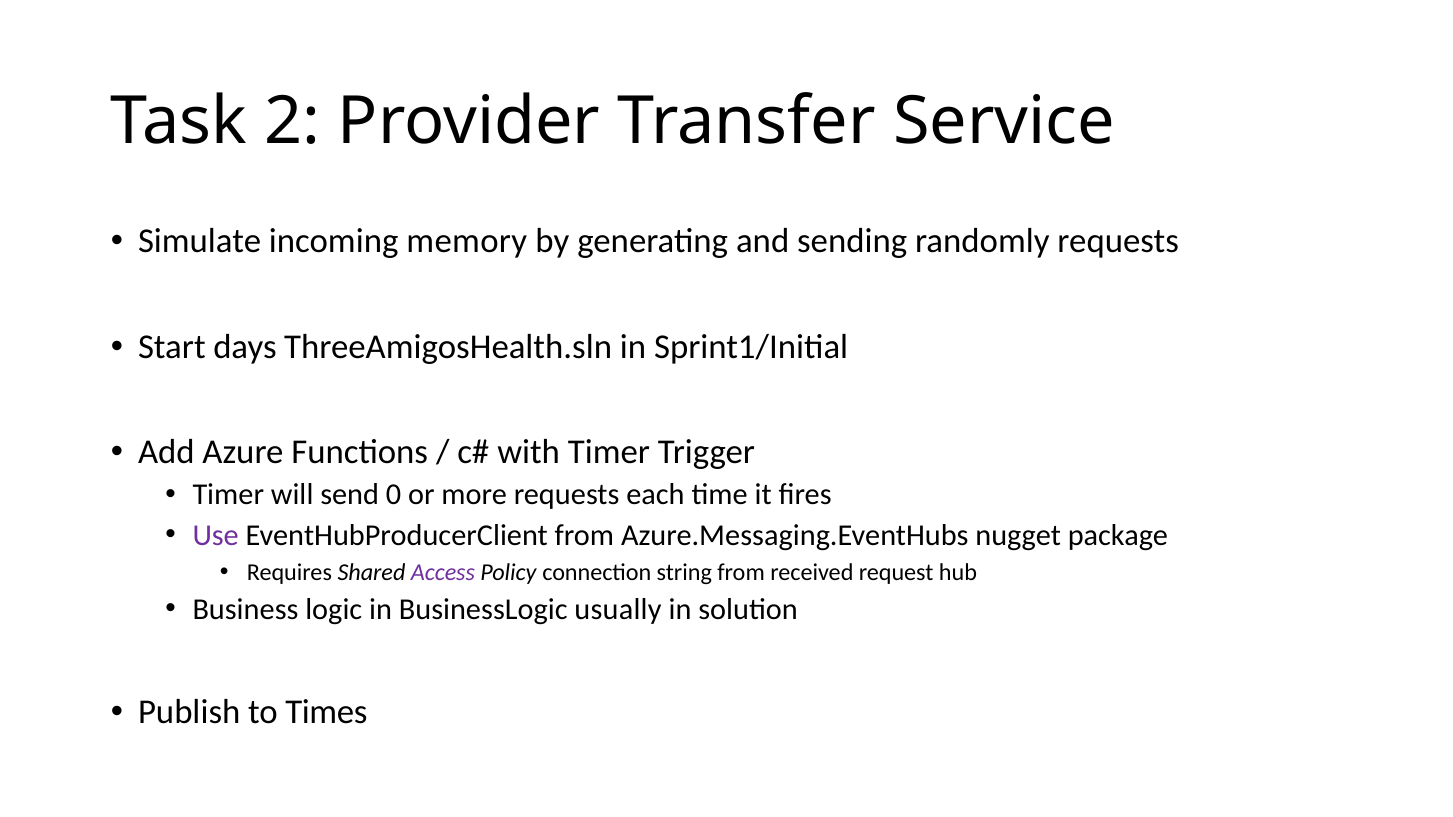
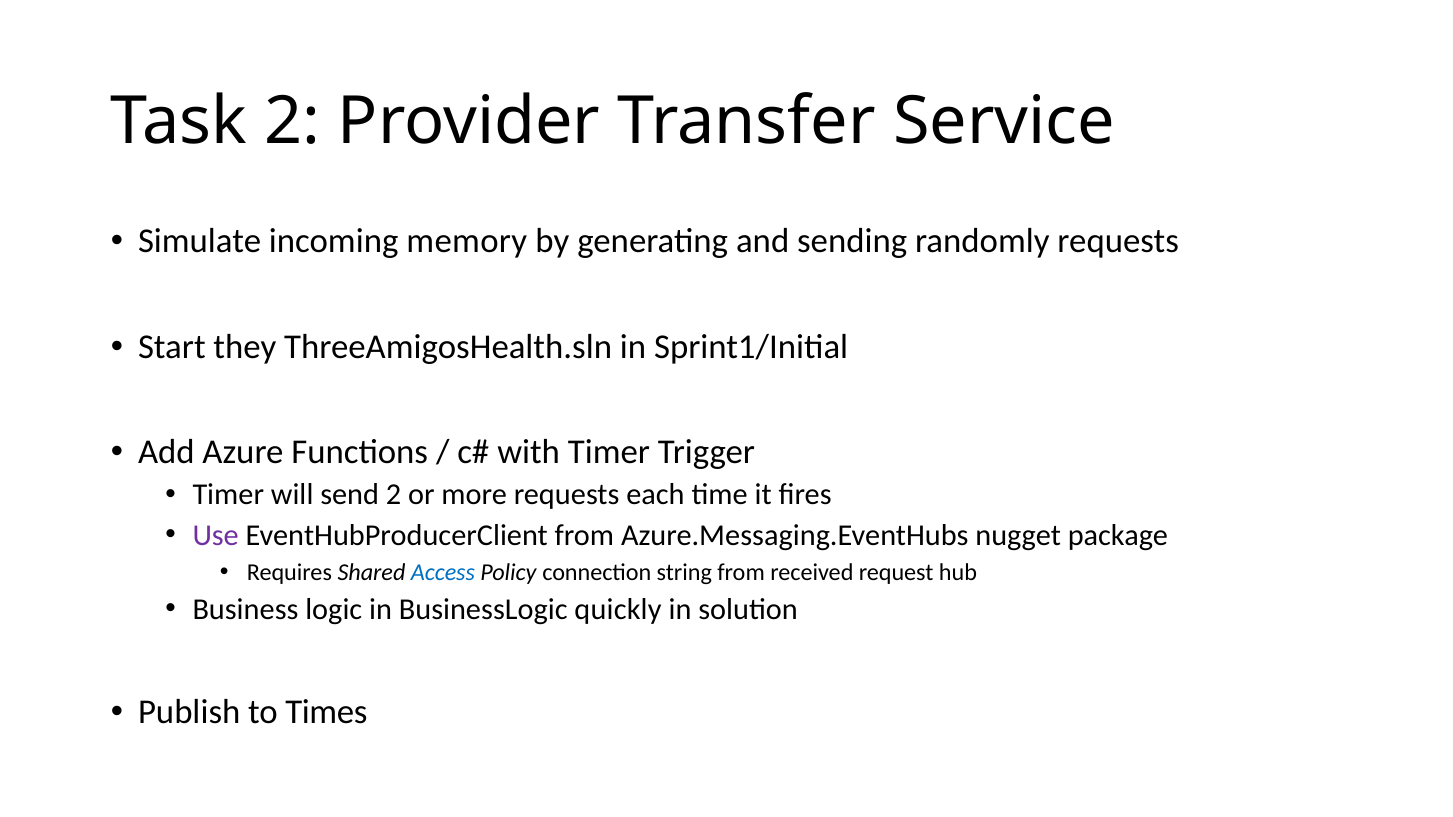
days: days -> they (245, 347)
send 0: 0 -> 2 (394, 495)
Access colour: purple -> blue (443, 572)
usually: usually -> quickly (618, 609)
